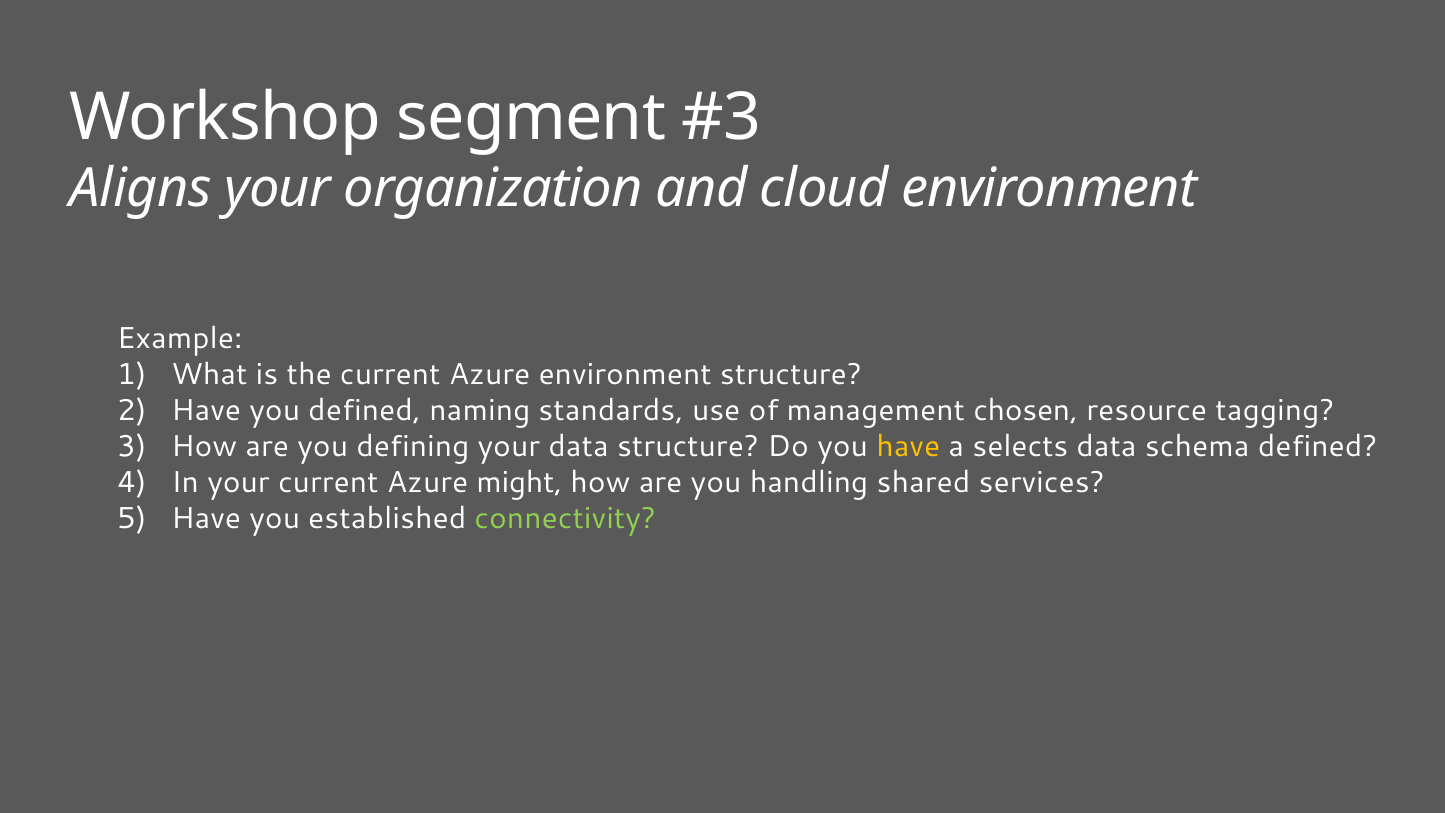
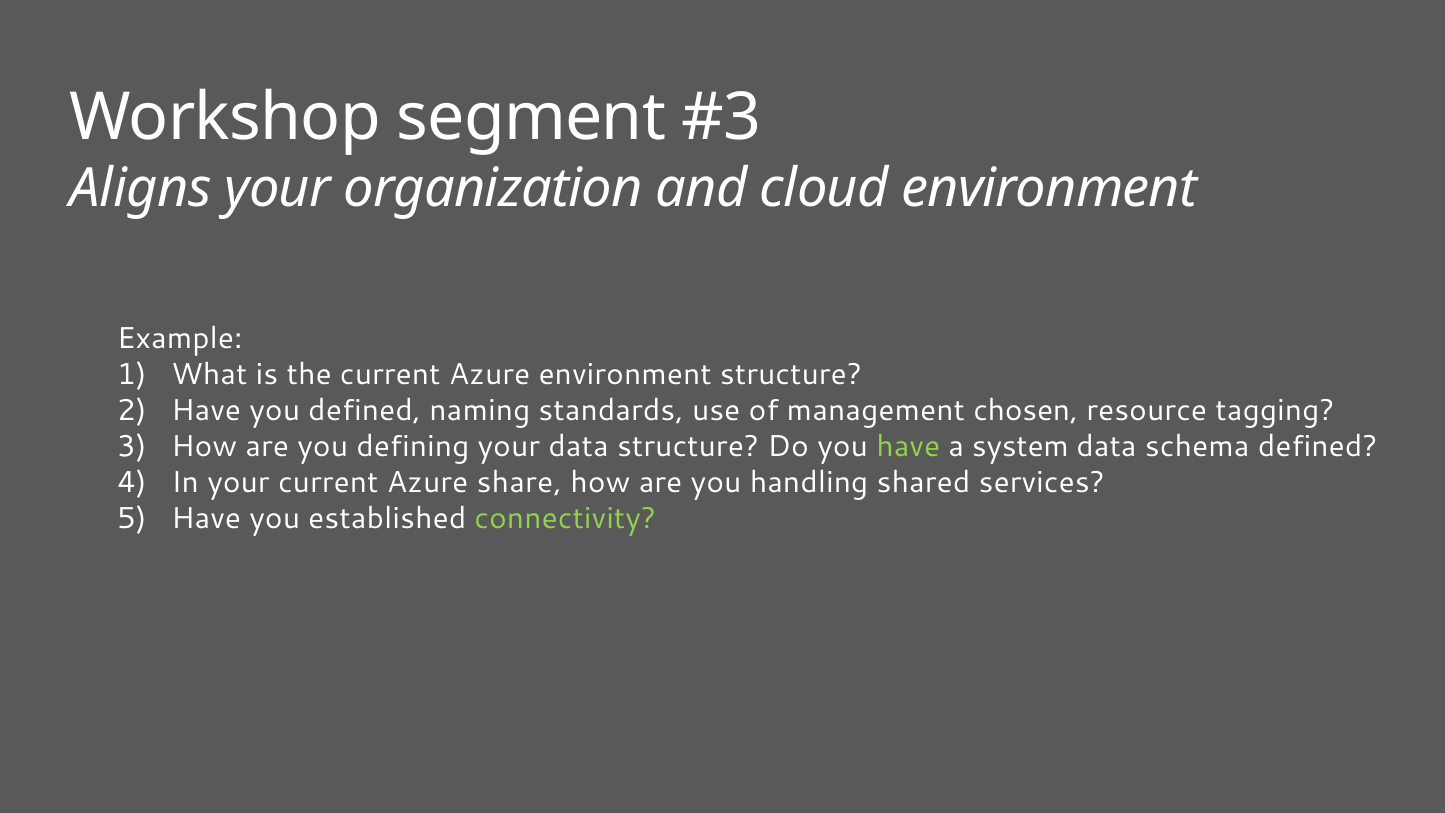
have colour: yellow -> light green (908, 447)
selects: selects -> system (1020, 447)
might: might -> share (519, 483)
